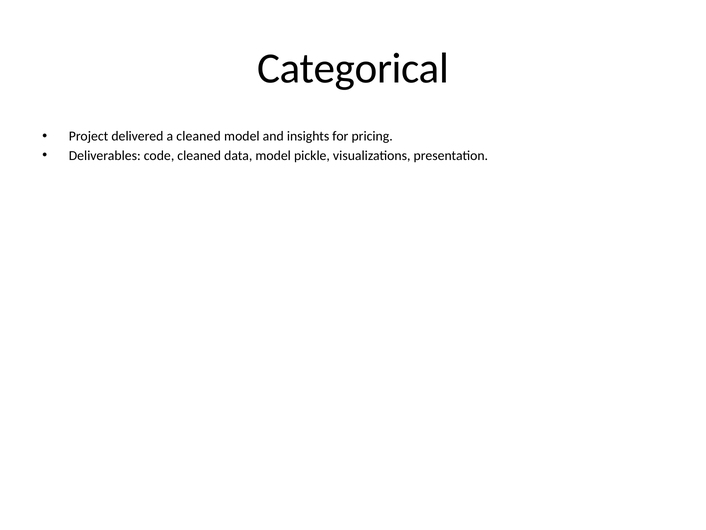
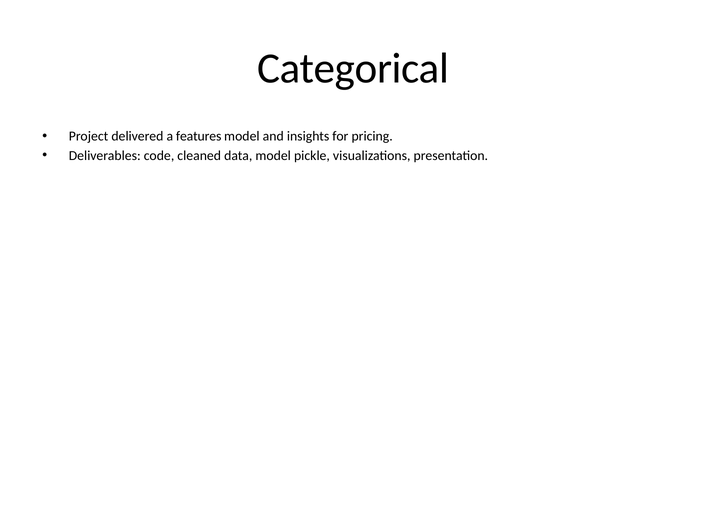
a cleaned: cleaned -> features (199, 136)
